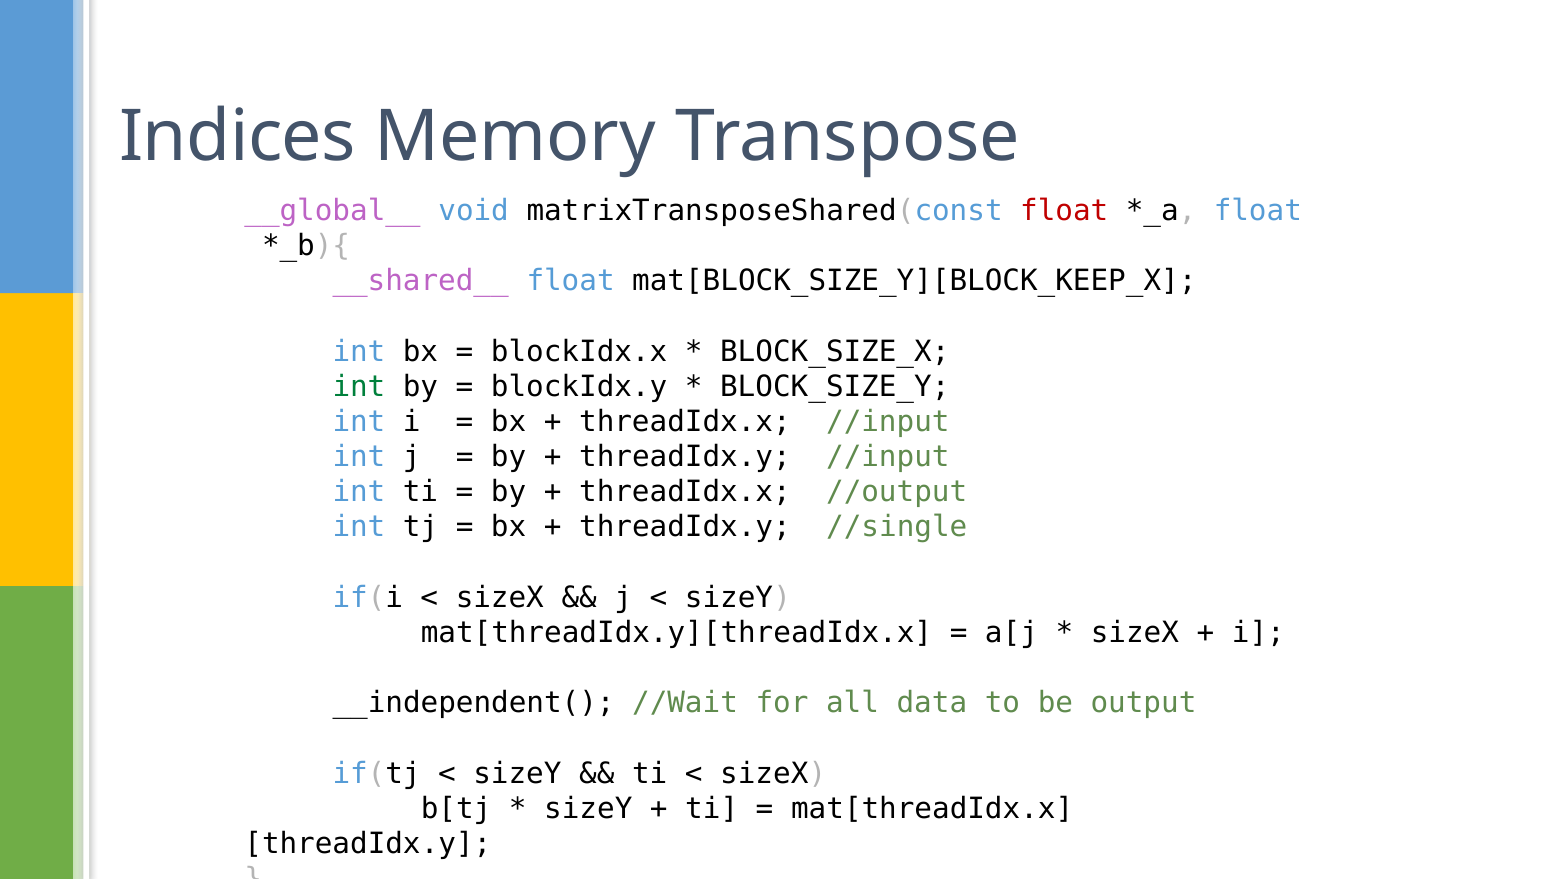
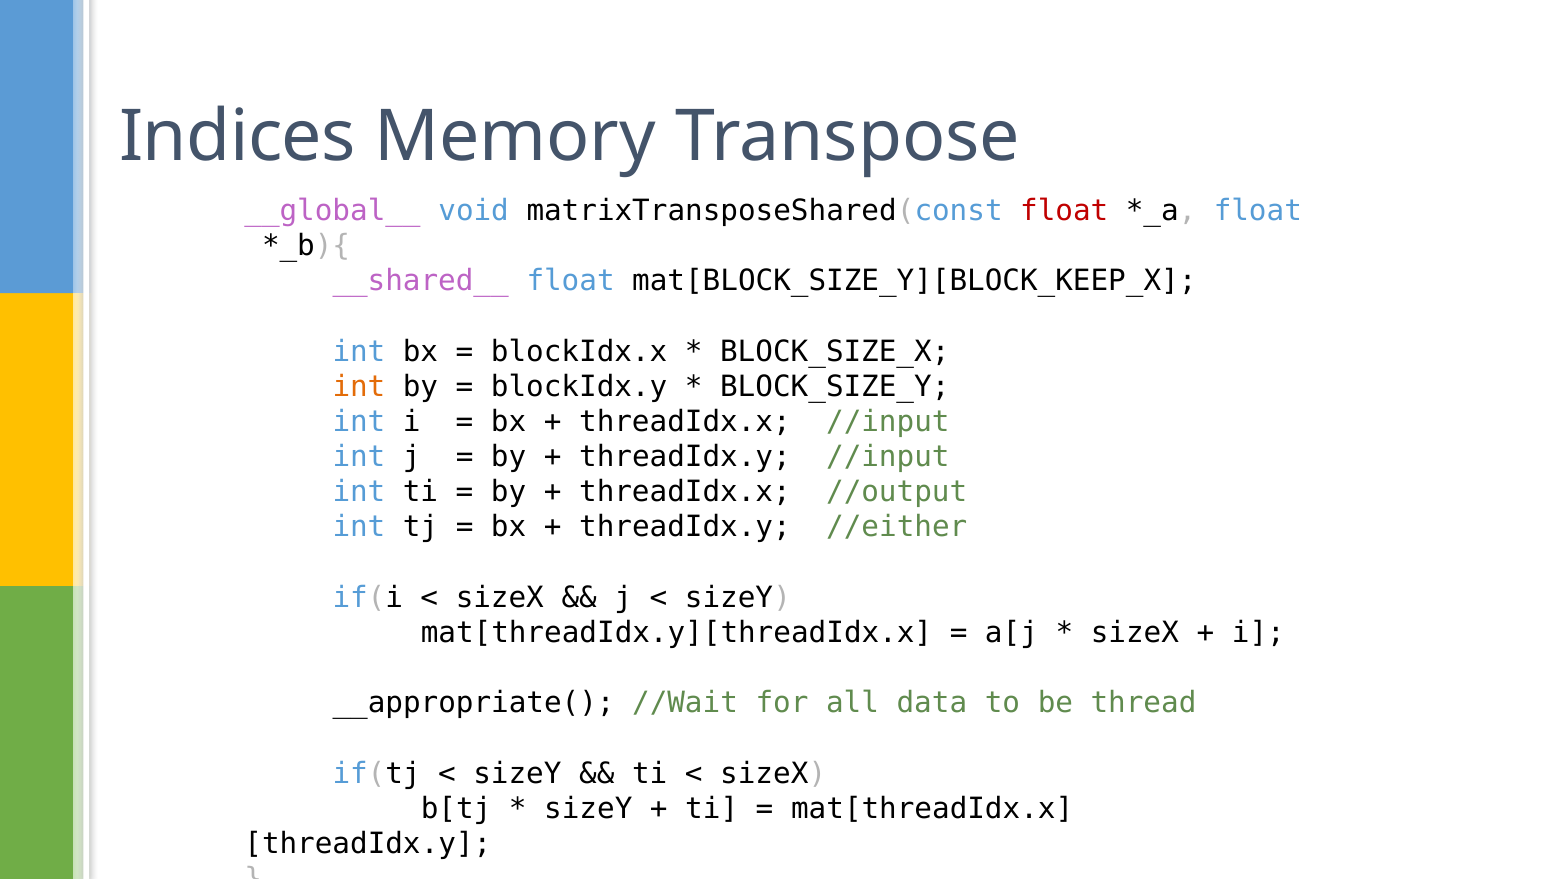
int colour: green -> orange (359, 387)
//single: //single -> //either (897, 527)
__independent(: __independent( -> __appropriate( (474, 703)
output: output -> thread (1143, 703)
